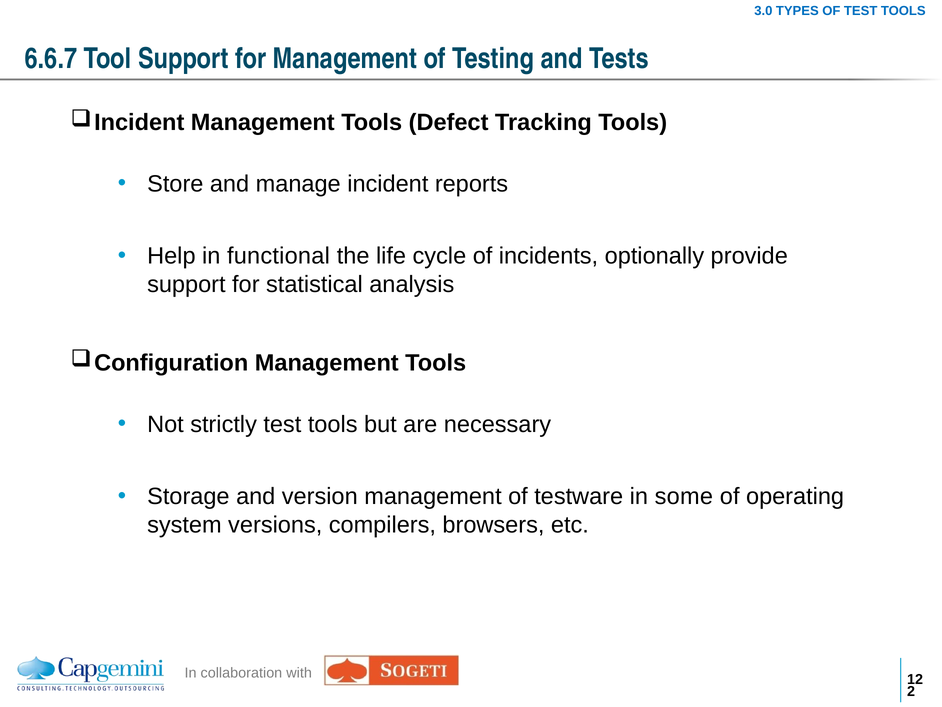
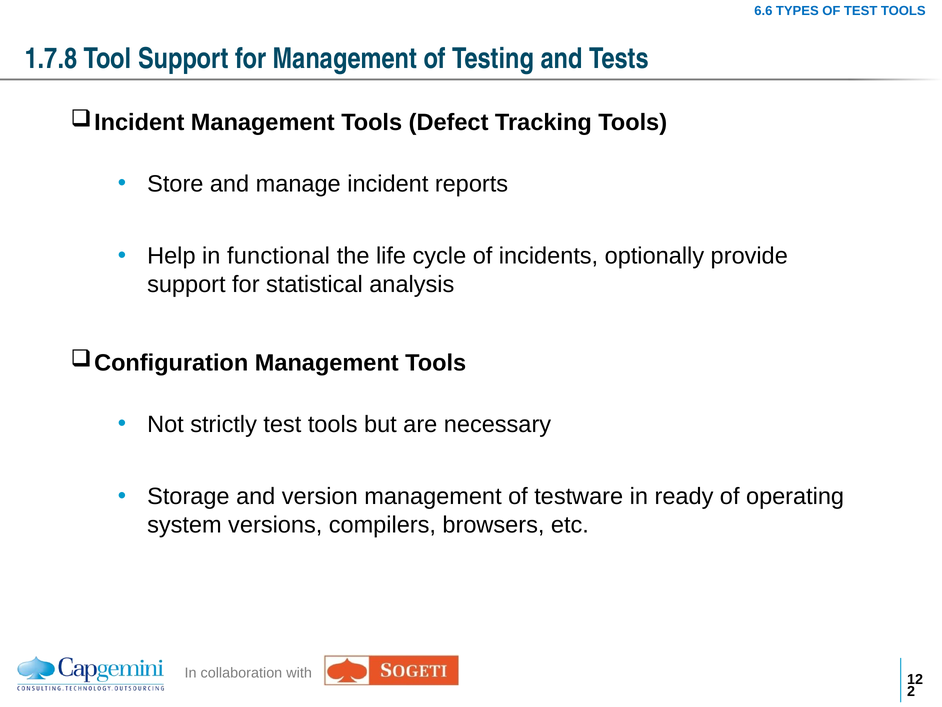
3.0: 3.0 -> 6.6 (763, 11)
6.6.7: 6.6.7 -> 1.7.8 (51, 59)
some: some -> ready (684, 496)
